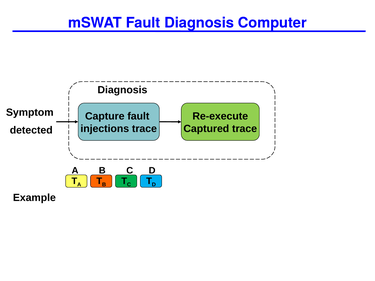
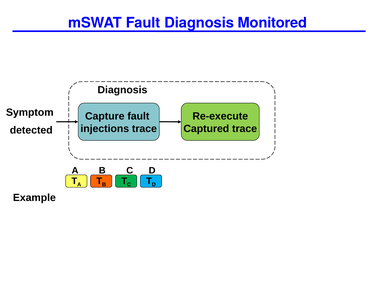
Computer: Computer -> Monitored (272, 23)
